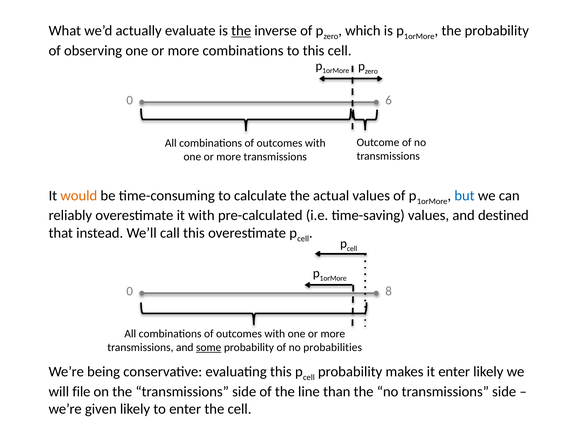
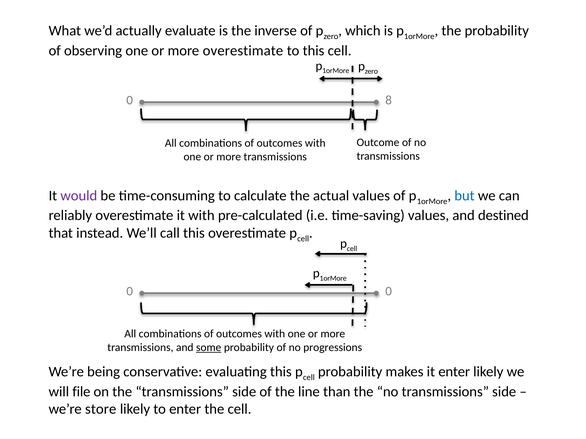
the underline: present -> none (241, 31)
more combinations: combinations -> overestimate (243, 51)
6: 6 -> 8 (389, 100)
would colour: orange -> purple (79, 196)
0 8: 8 -> 0 (389, 292)
probabilities: probabilities -> progressions (333, 348)
given: given -> store (101, 410)
